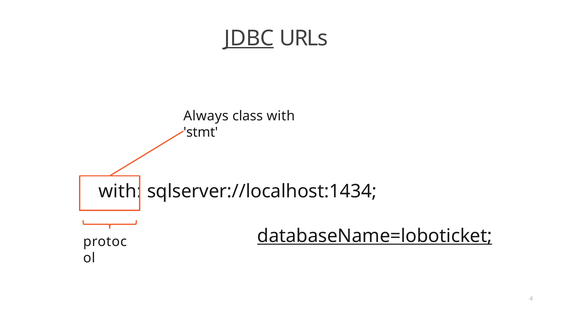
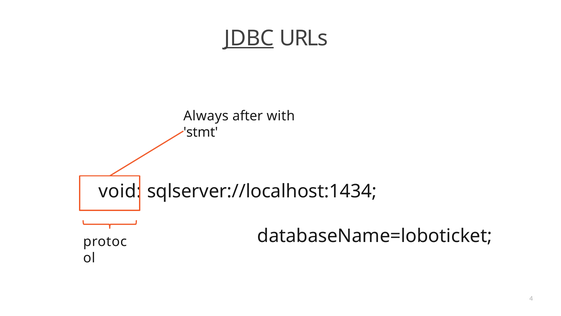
class: class -> after (248, 116)
with: with -> void (120, 191)
databaseName=loboticket underline: present -> none (375, 236)
